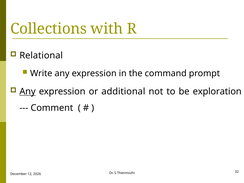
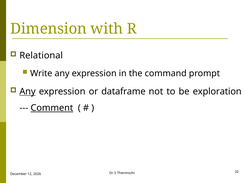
Collections: Collections -> Dimension (49, 29)
additional: additional -> dataframe (123, 91)
Comment underline: none -> present (52, 108)
